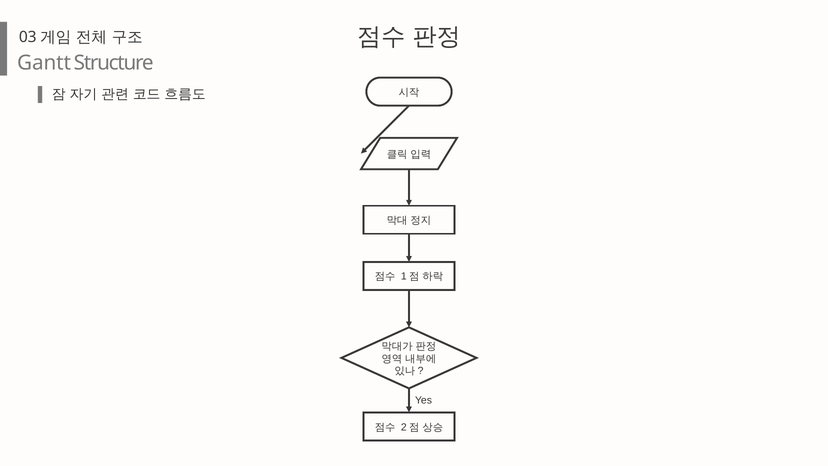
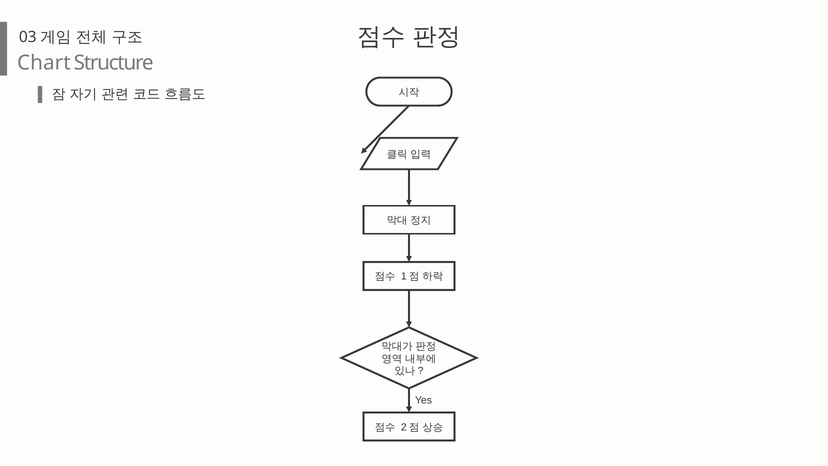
Gantt: Gantt -> Chart (44, 63)
